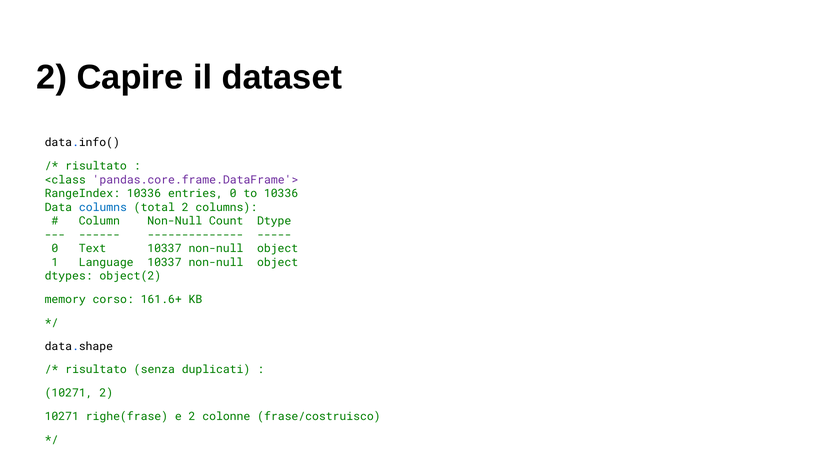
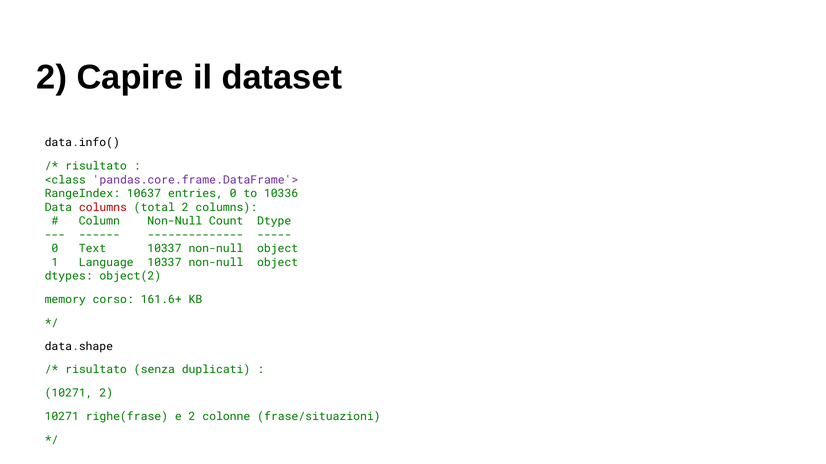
RangeIndex 10336: 10336 -> 10637 (144, 194)
columns colour: blue -> red (103, 208)
frase/costruisco: frase/costruisco -> frase/situazioni (319, 417)
